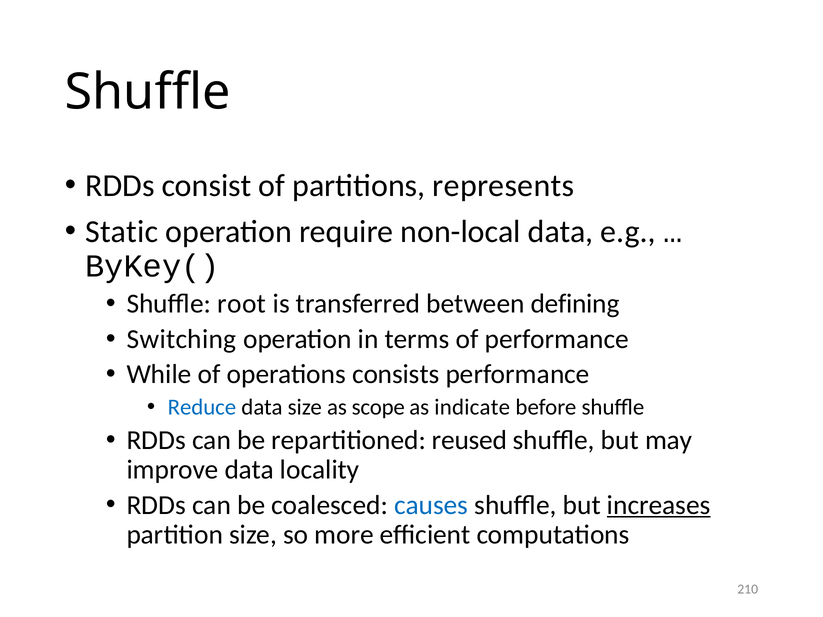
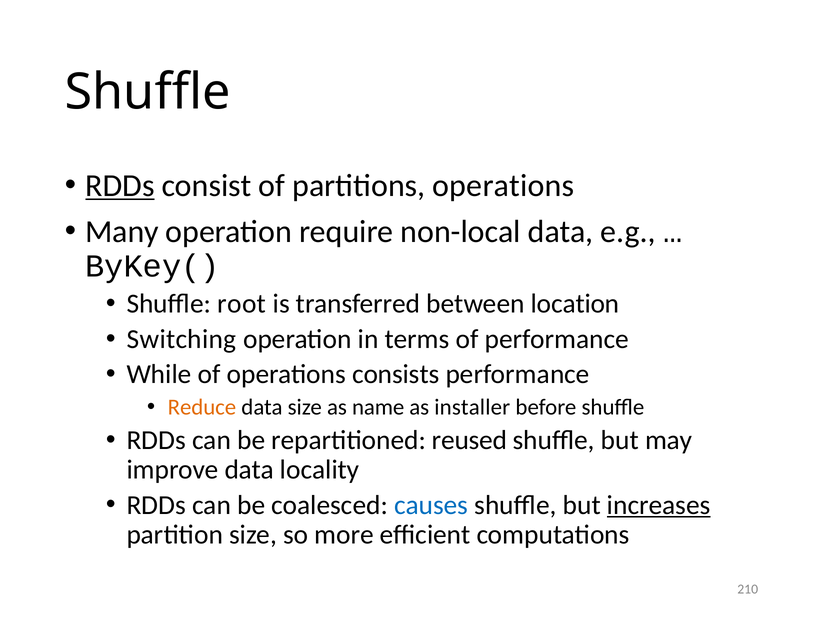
RDDs underline: none -> present (120, 186)
partitions represents: represents -> operations (503, 186)
Static: Static -> Many (122, 232)
defining: defining -> location (575, 304)
Reduce colour: blue -> orange (202, 407)
scope: scope -> name (378, 407)
indicate: indicate -> installer (472, 407)
